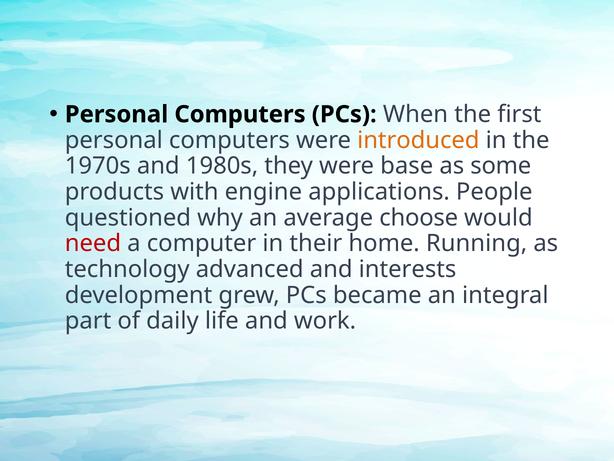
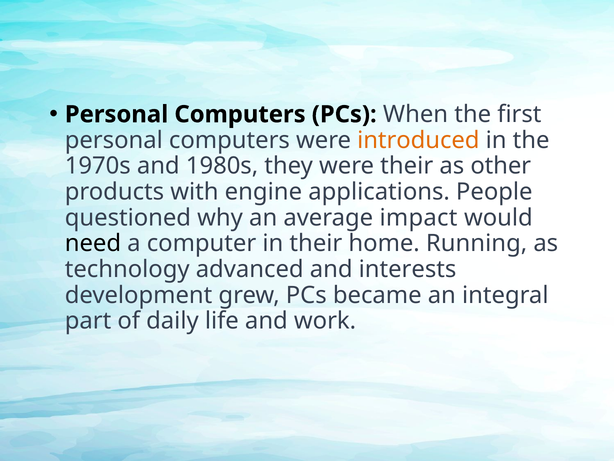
were base: base -> their (407, 166)
some: some -> other (501, 166)
choose: choose -> impact (418, 217)
need colour: red -> black (93, 243)
